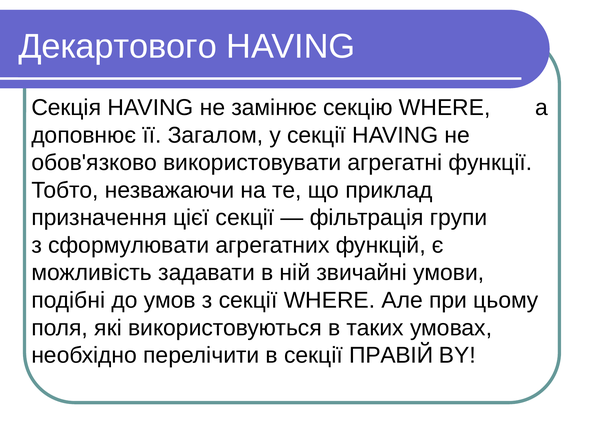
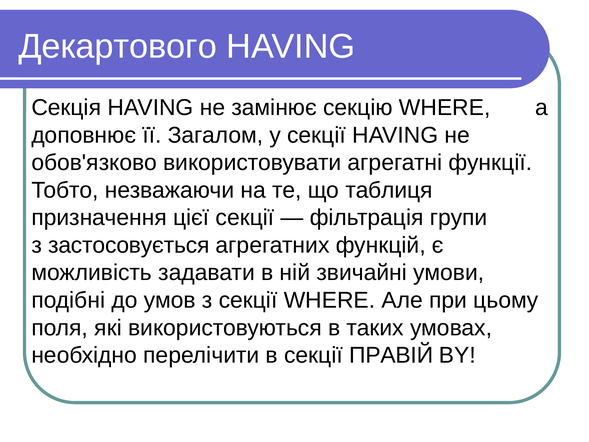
приклад: приклад -> таблиця (389, 190)
сформулювати: сформулювати -> застосовується (129, 245)
